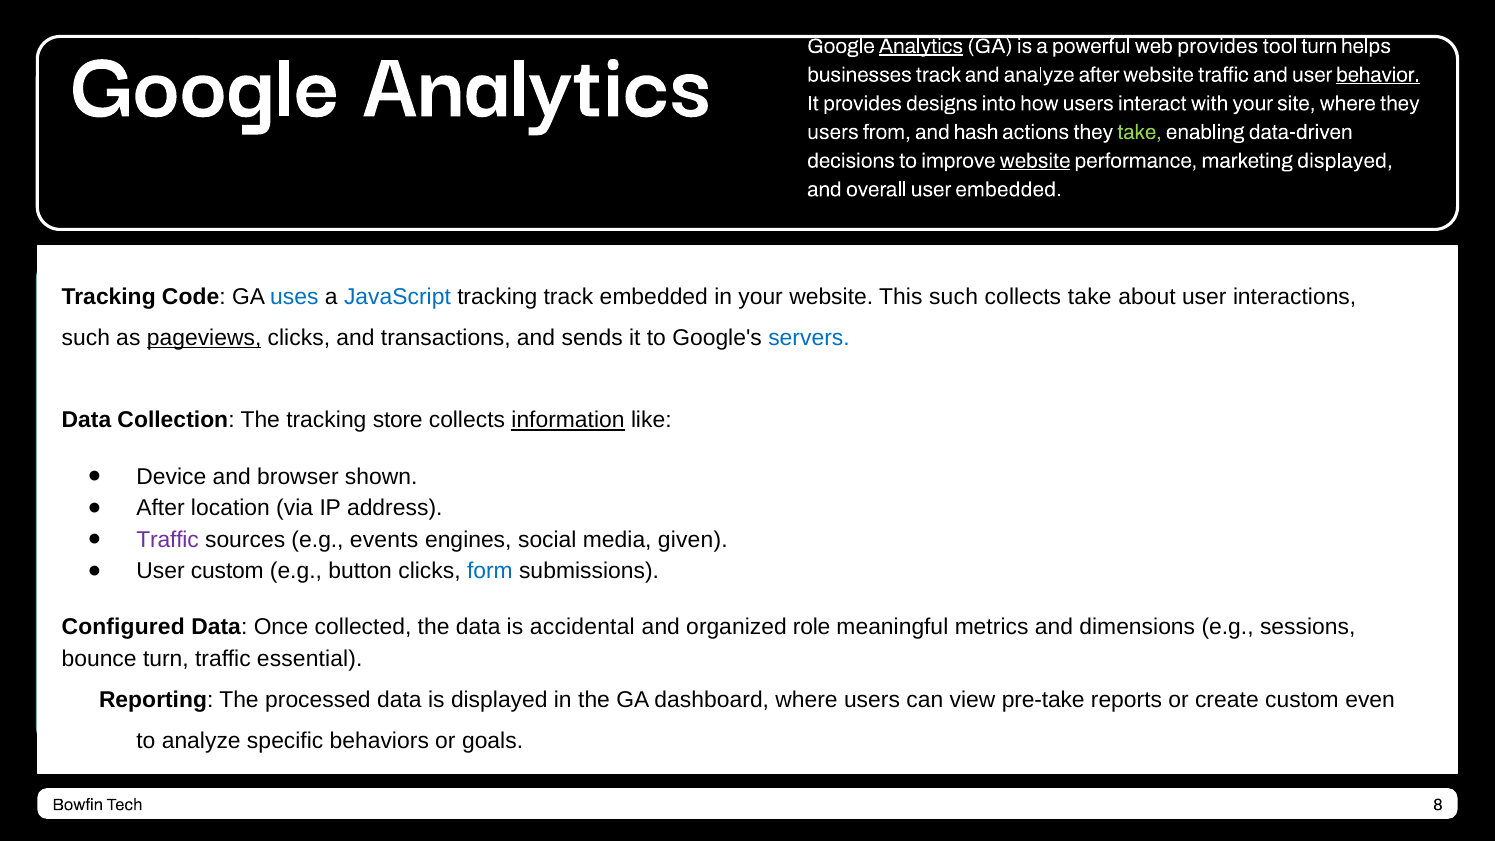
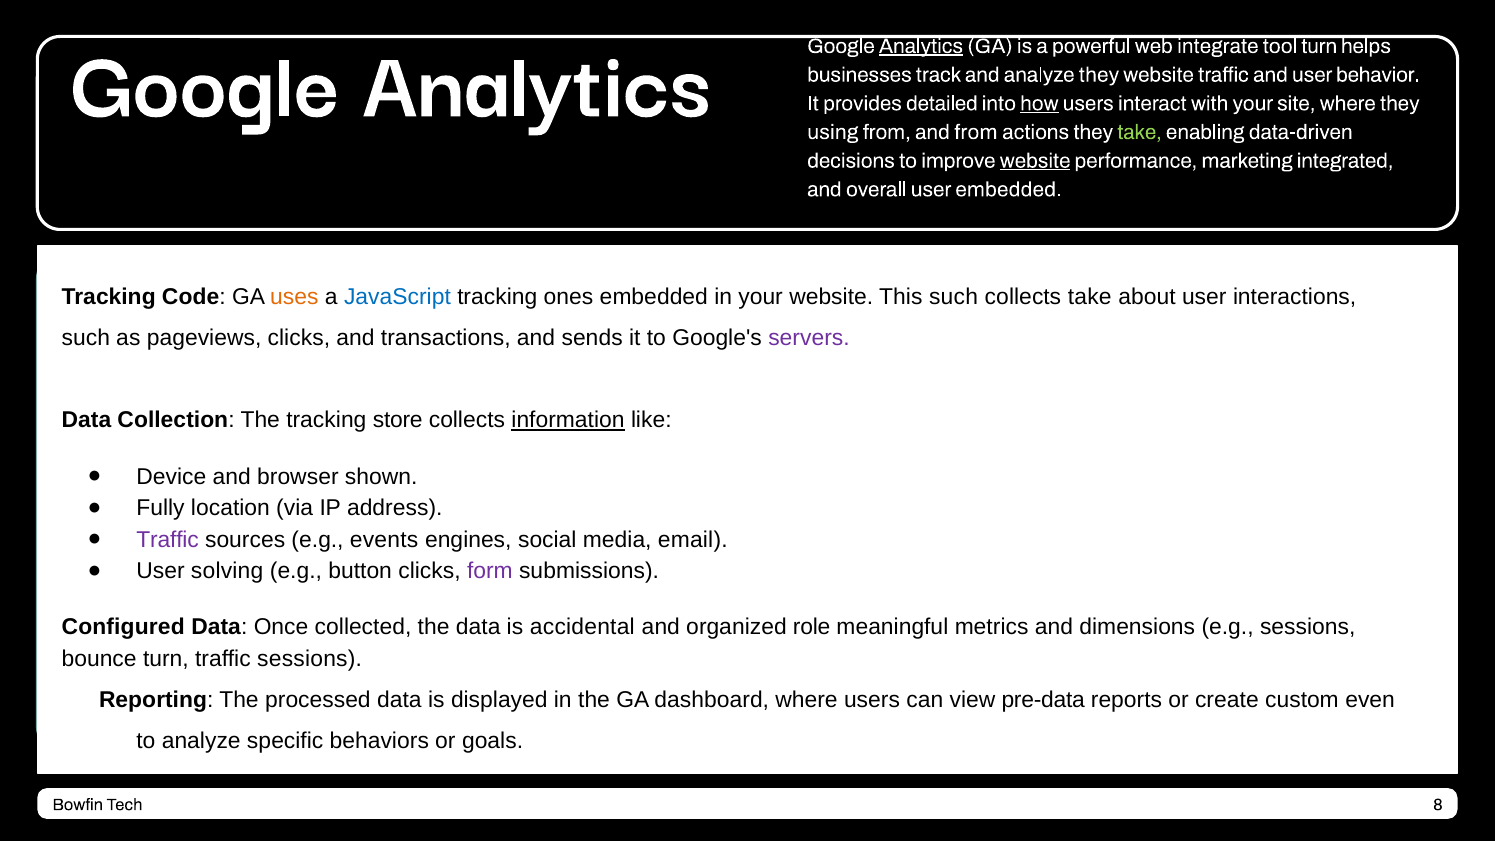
web provides: provides -> integrate (1218, 46)
analyze after: after -> they (1099, 75)
behavior underline: present -> none (1378, 75)
designs: designs -> detailed (942, 103)
how underline: none -> present (1039, 103)
users: users -> using (833, 132)
and hash: hash -> from (976, 132)
marketing displayed: displayed -> integrated (1345, 161)
uses colour: blue -> orange (294, 297)
tracking track: track -> ones (568, 297)
pageviews underline: present -> none (204, 338)
servers colour: blue -> purple (809, 338)
After: After -> Fully (161, 508)
given: given -> email (693, 540)
User custom: custom -> solving (227, 571)
form colour: blue -> purple (490, 571)
traffic essential: essential -> sessions (310, 659)
pre-take: pre-take -> pre-data (1043, 700)
